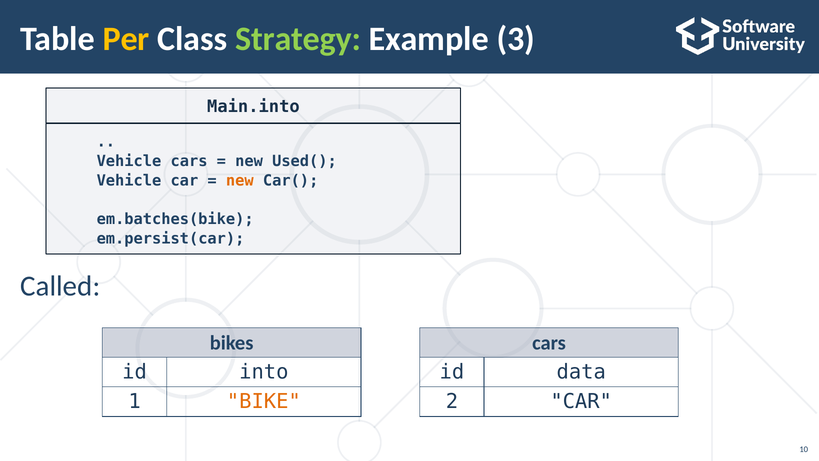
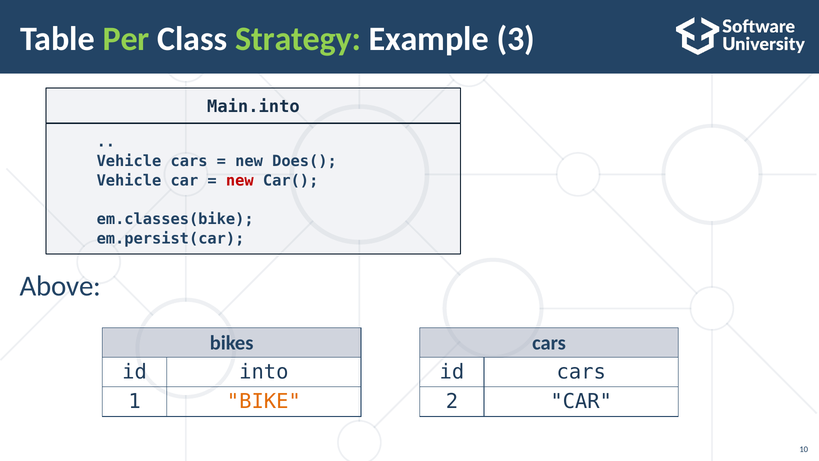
Per colour: yellow -> light green (126, 39)
Used(: Used( -> Does( (304, 161)
new colour: orange -> red (240, 180)
em.batches(bike: em.batches(bike -> em.classes(bike (175, 219)
Called: Called -> Above (60, 286)
id data: data -> cars (581, 372)
